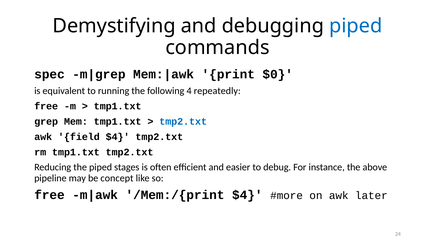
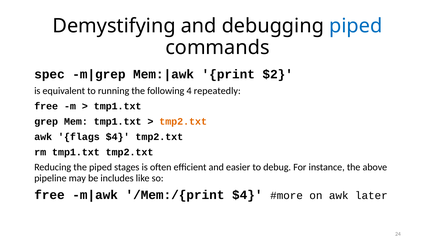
$0: $0 -> $2 (278, 74)
tmp2.txt colour: blue -> orange (183, 121)
field: field -> flags (79, 137)
concept: concept -> includes (117, 178)
